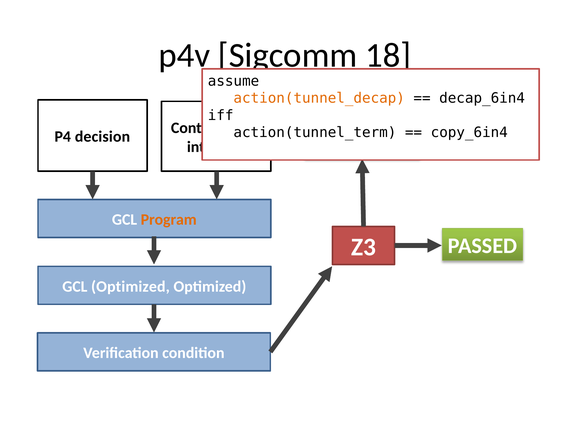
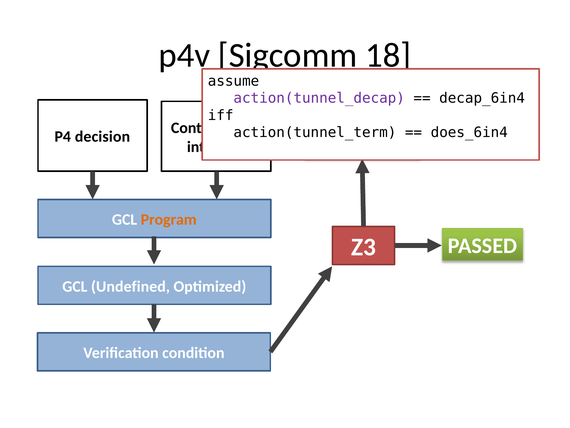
action(tunnel_decap colour: orange -> purple (319, 98)
copy_6in4: copy_6in4 -> does_6in4 (469, 132)
GCL Optimized: Optimized -> Undefined (131, 286)
